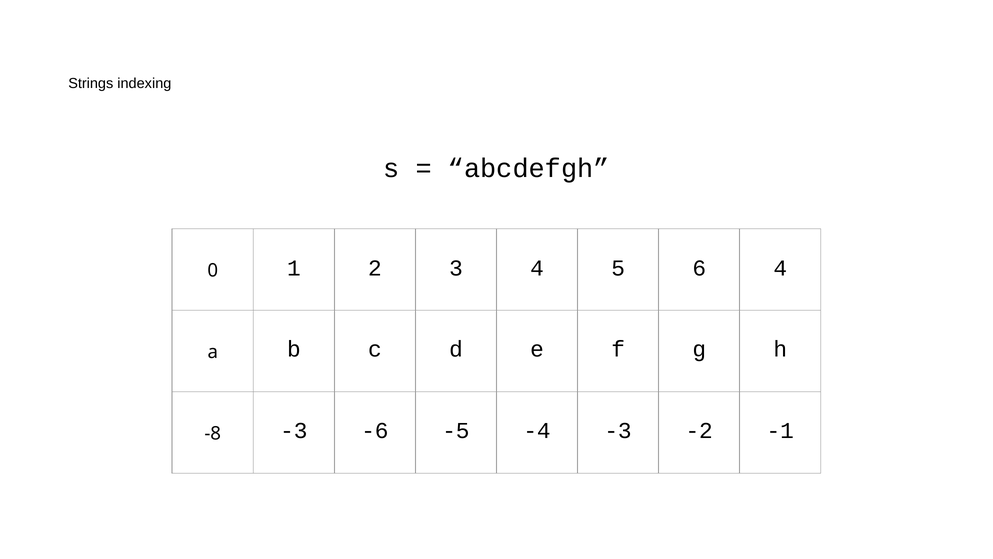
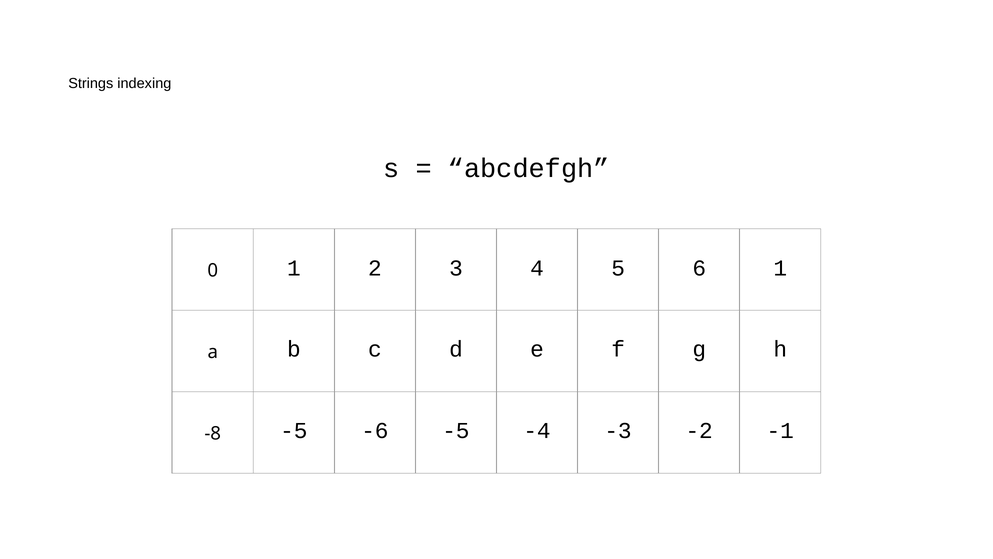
6 4: 4 -> 1 (780, 268)
-8 -3: -3 -> -5 (294, 431)
